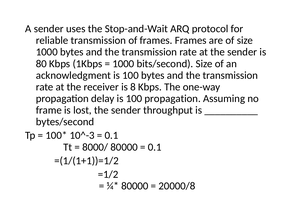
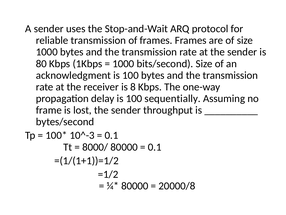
100 propagation: propagation -> sequentially (173, 98)
